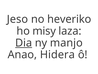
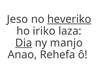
heveriko underline: none -> present (69, 19)
misy: misy -> iriko (44, 31)
Hidera: Hidera -> Rehefa (57, 54)
